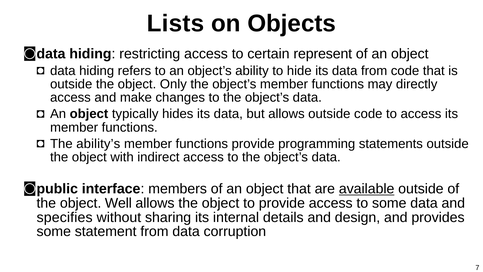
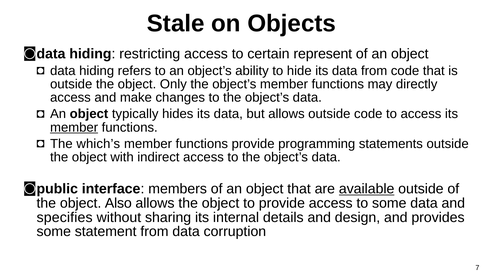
Lists: Lists -> Stale (176, 23)
member underline: none -> present (74, 127)
ability’s: ability’s -> which’s (98, 144)
Well: Well -> Also (118, 203)
